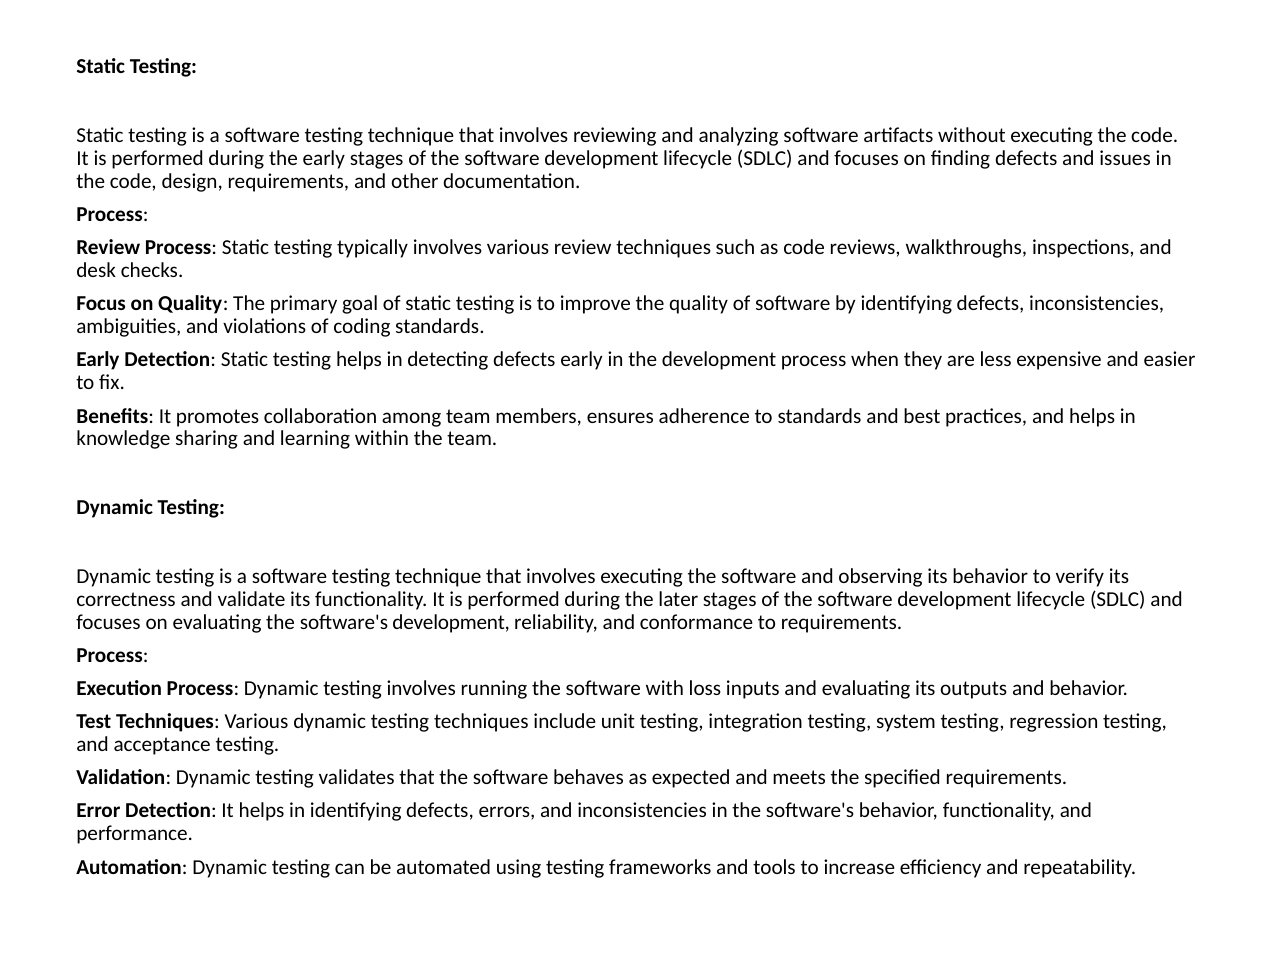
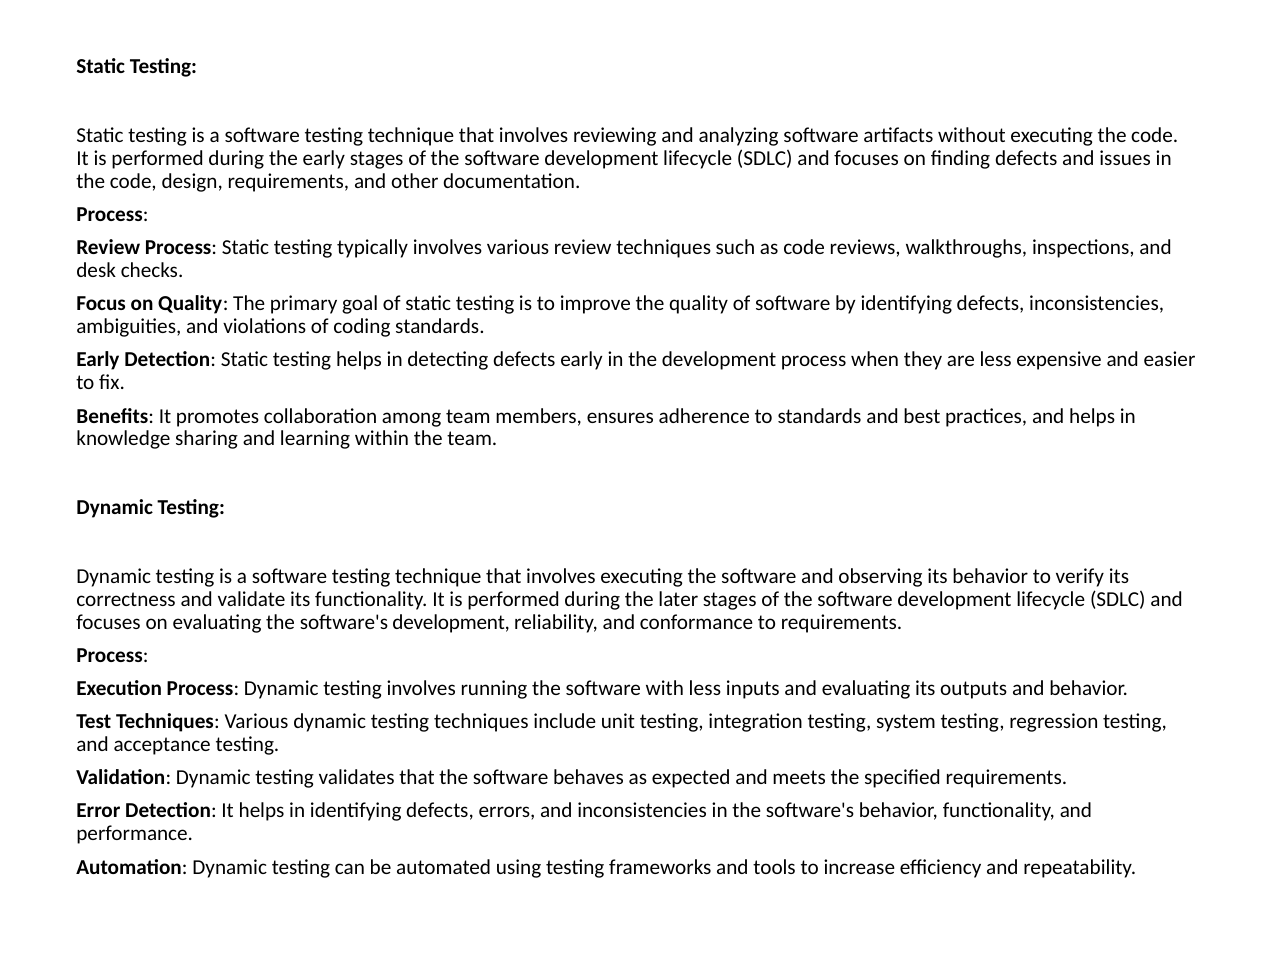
with loss: loss -> less (705, 688)
